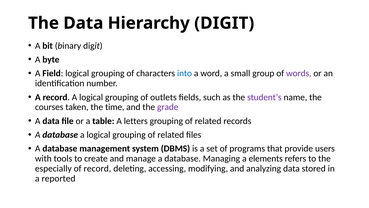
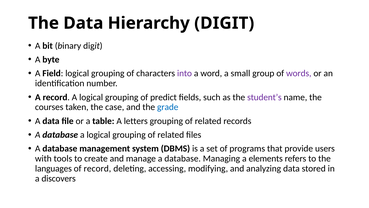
into colour: blue -> purple (184, 73)
outlets: outlets -> predict (163, 97)
time: time -> case (115, 107)
grade colour: purple -> blue (168, 107)
especially: especially -> languages (53, 168)
reported: reported -> discovers (59, 178)
